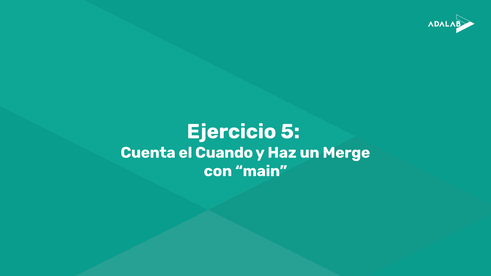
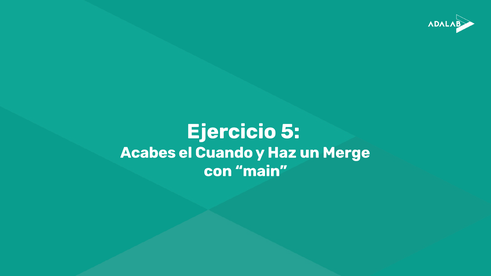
Cuenta: Cuenta -> Acabes (148, 153)
